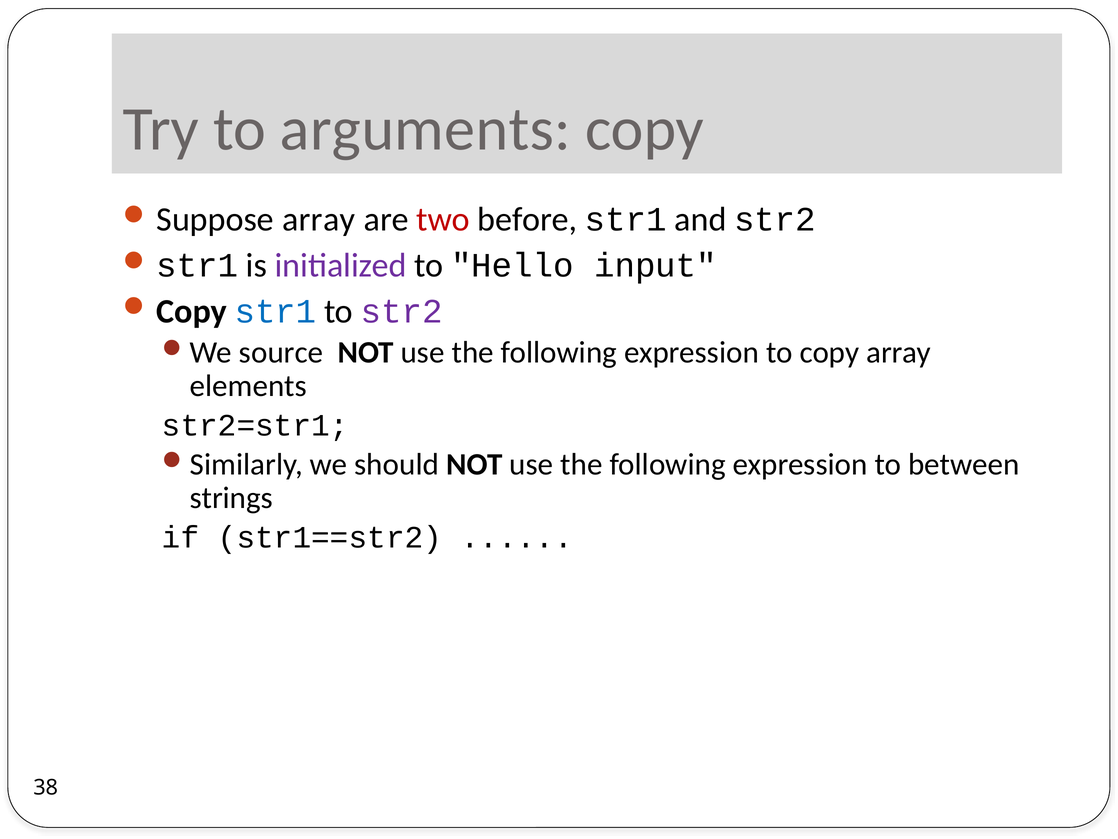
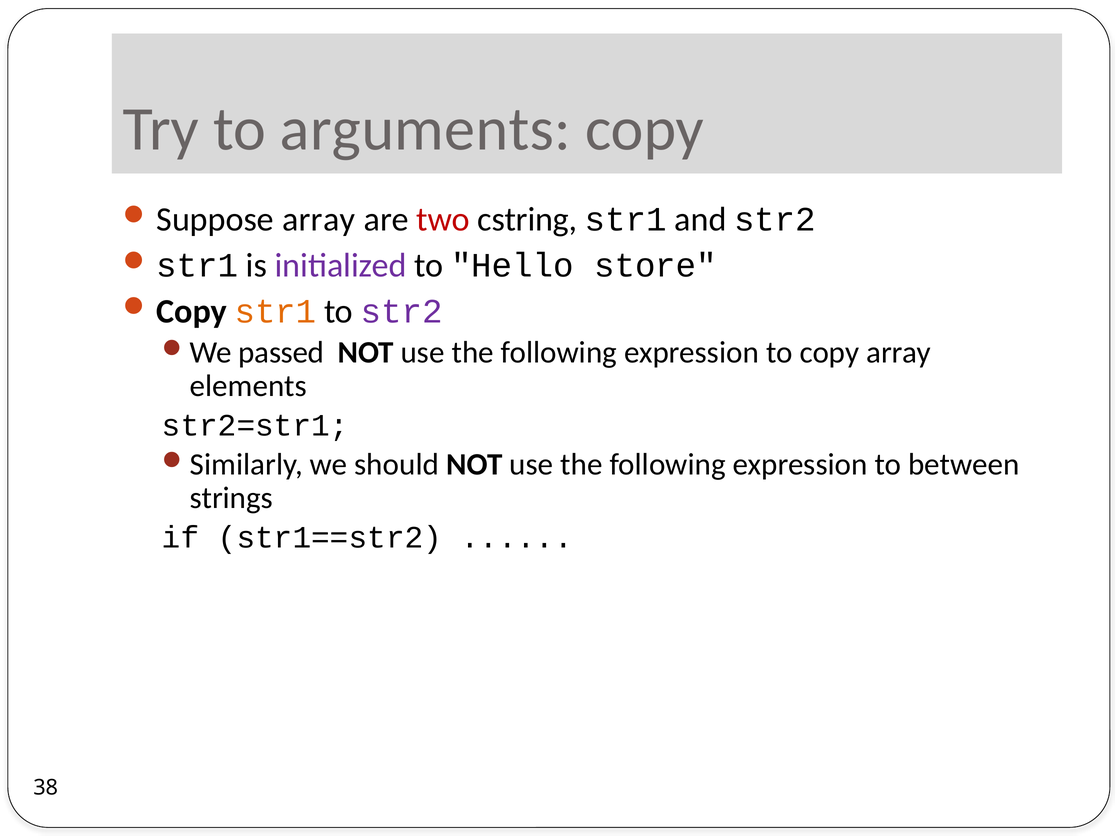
before: before -> cstring (527, 219)
input: input -> store (656, 265)
str1 colour: blue -> orange (276, 311)
source: source -> passed (281, 352)
